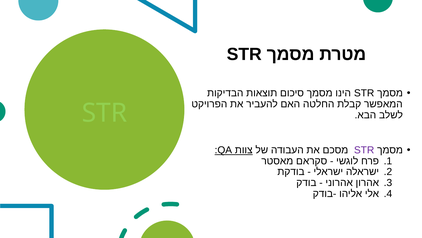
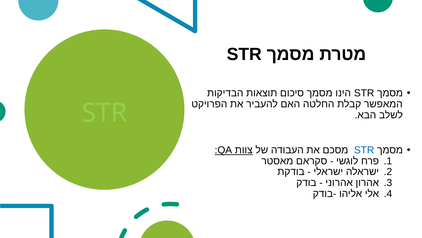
STR colour: purple -> blue (364, 150)
